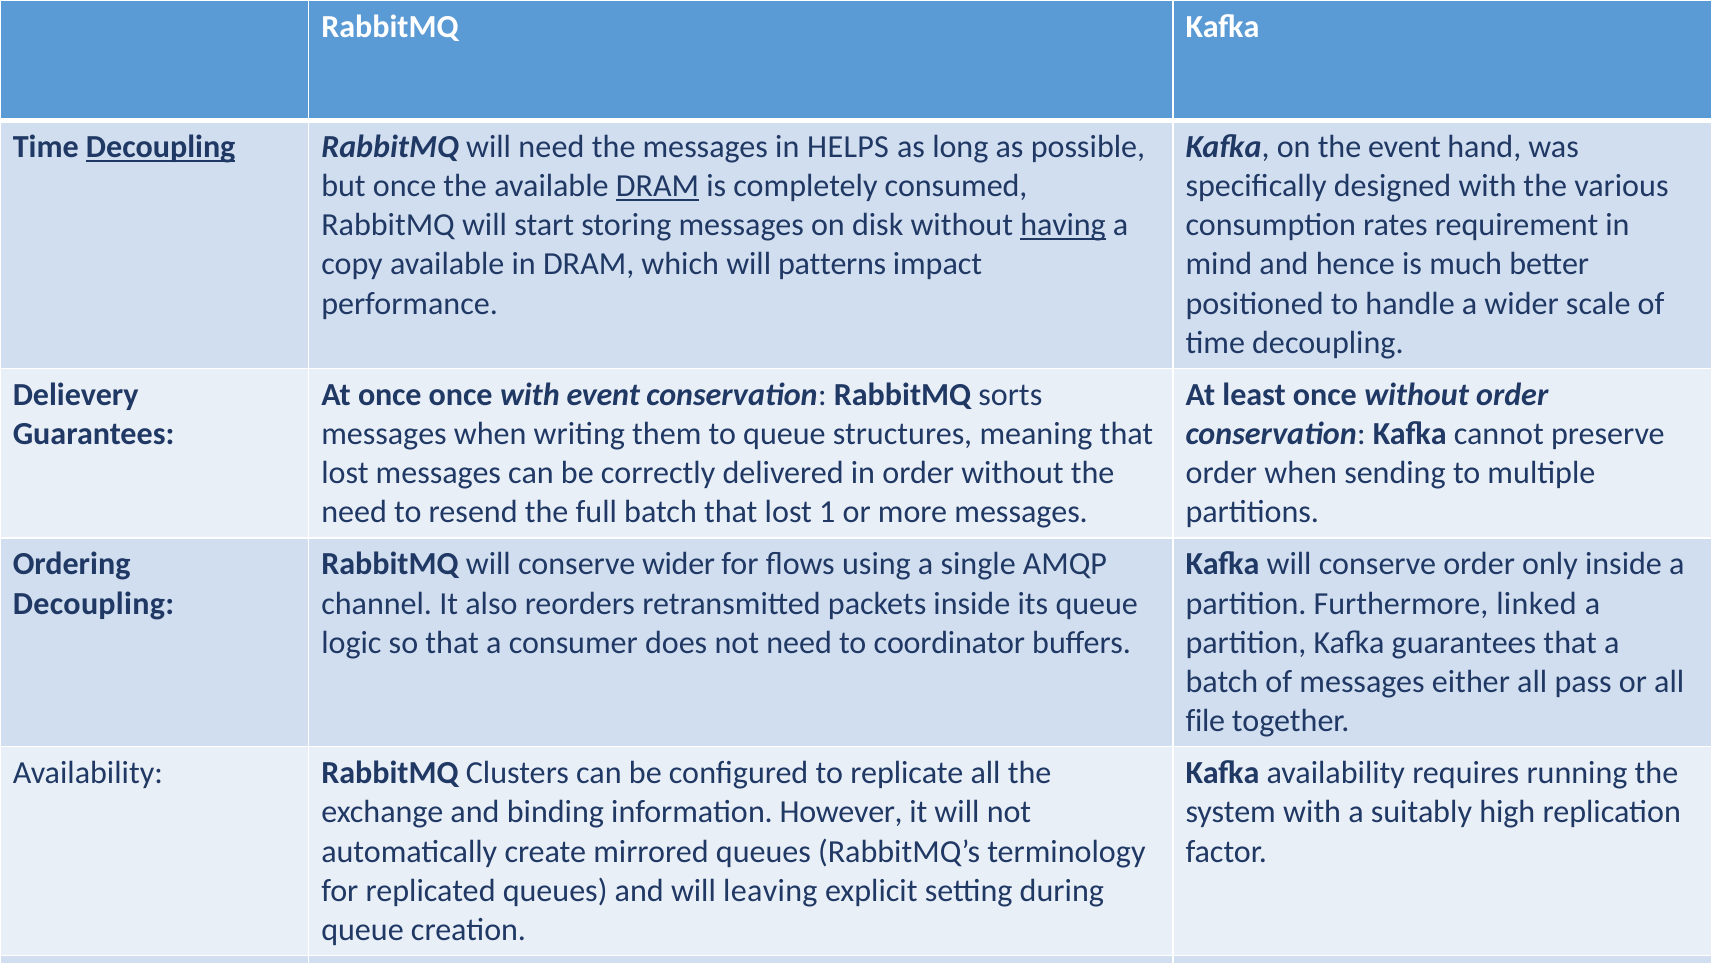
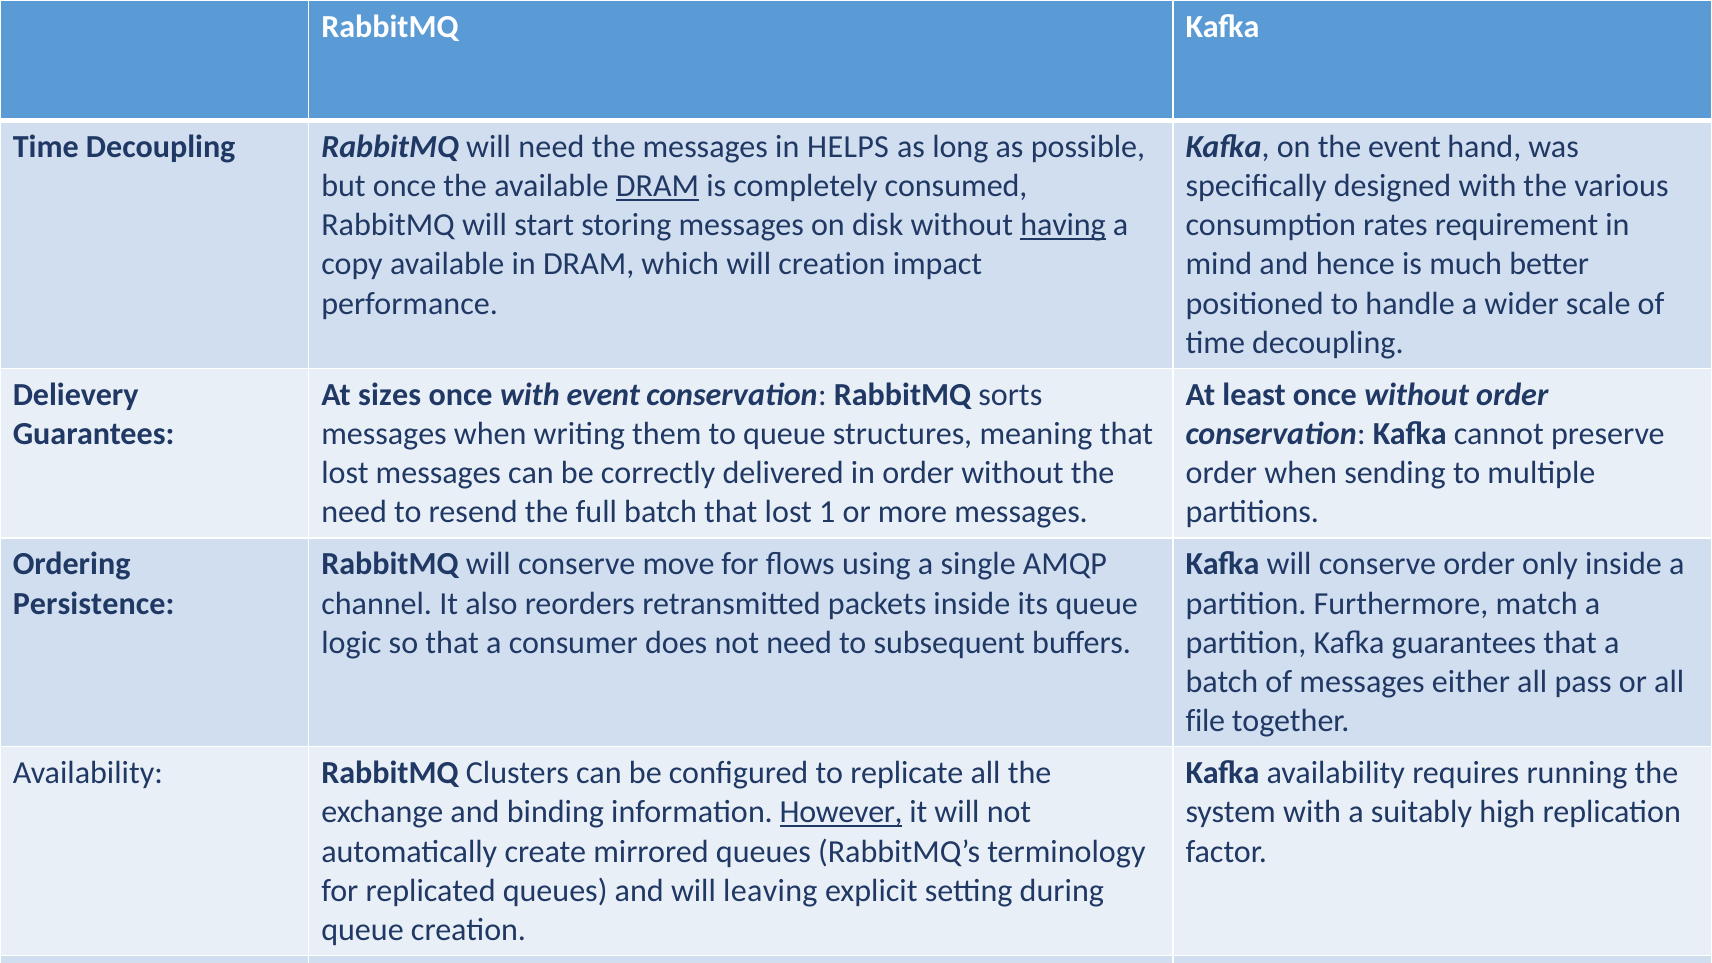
Decoupling underline: present -> none (161, 147)
will patterns: patterns -> creation (832, 264)
At once: once -> sizes (390, 395)
conserve wider: wider -> move (679, 564)
Decoupling: Decoupling -> Persistence (94, 603)
linked: linked -> match (1537, 603)
coordinator: coordinator -> subsequent (949, 643)
However underline: none -> present (841, 812)
